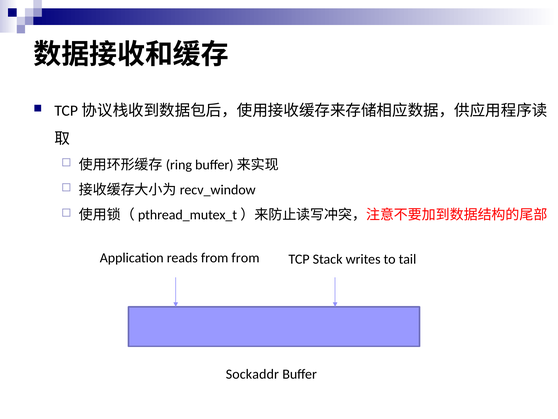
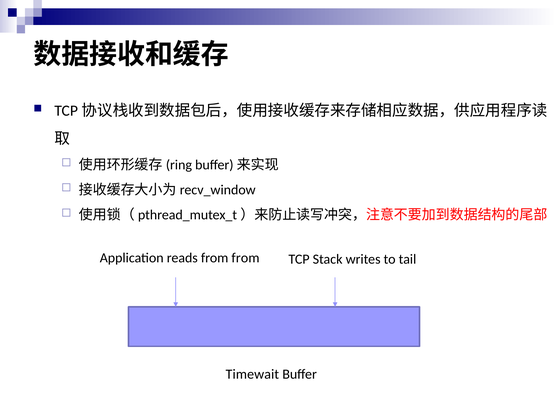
Sockaddr: Sockaddr -> Timewait (252, 374)
